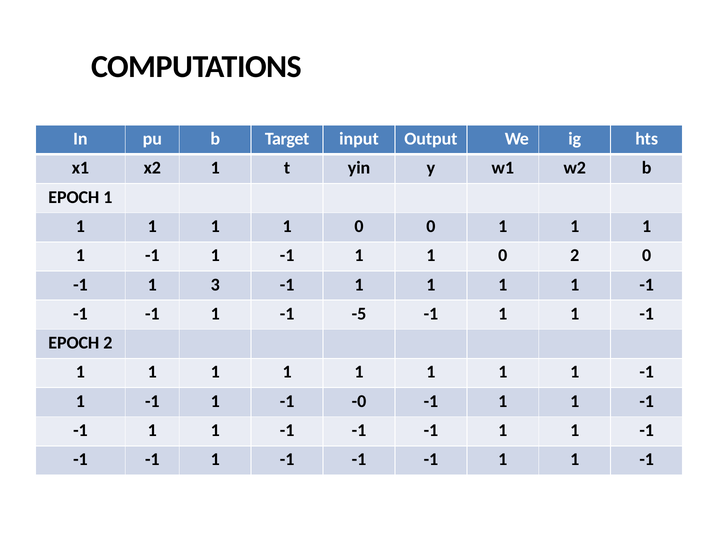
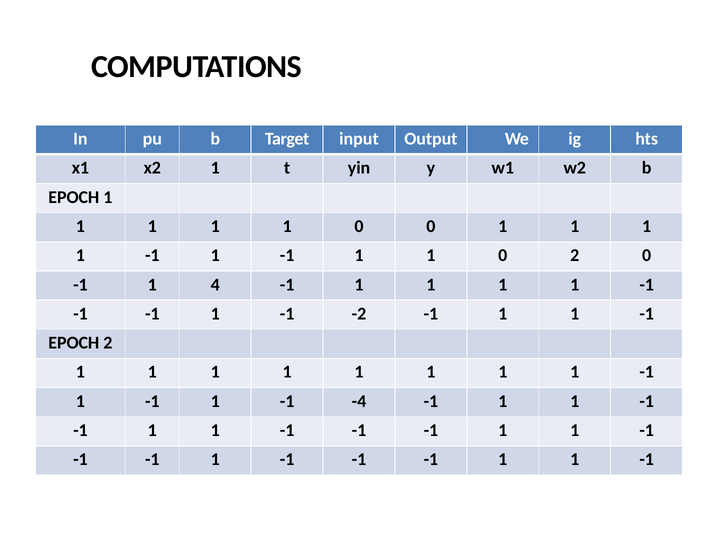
3: 3 -> 4 (215, 285)
-5: -5 -> -2 (359, 314)
-0: -0 -> -4 (359, 401)
